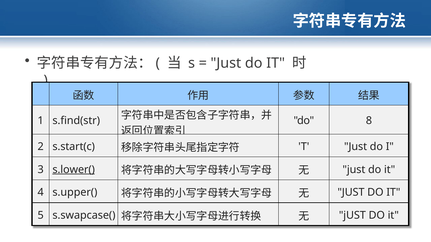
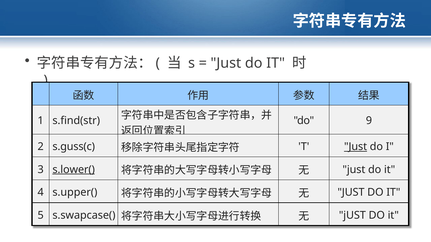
8: 8 -> 9 (369, 121)
s.start(c: s.start(c -> s.guss(c (74, 147)
Just underline: none -> present (356, 147)
